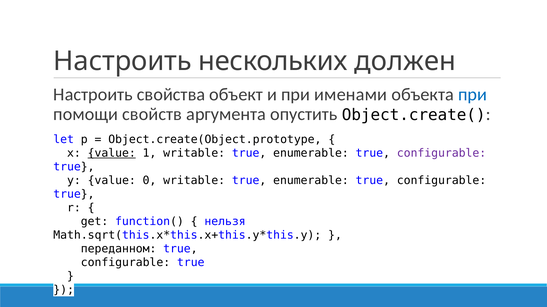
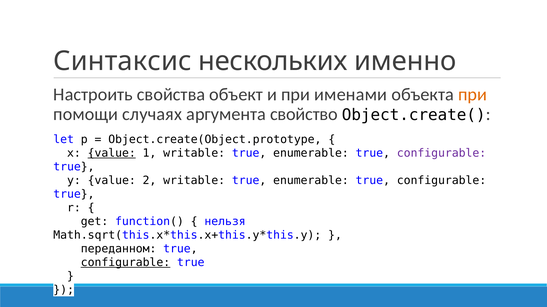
Настроить: Настроить -> Синтаксис (122, 61)
должен: должен -> именно (405, 61)
при colour: blue -> orange (472, 95)
свойств: свойств -> случаях (152, 114)
опустить: опустить -> свойство (304, 114)
0: 0 -> 2 (149, 181)
configurable underline: none -> present (125, 263)
